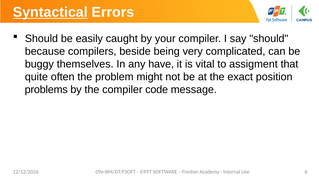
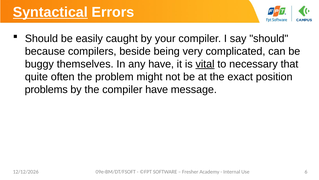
vital underline: none -> present (205, 64)
assigment: assigment -> necessary (253, 64)
compiler code: code -> have (157, 89)
